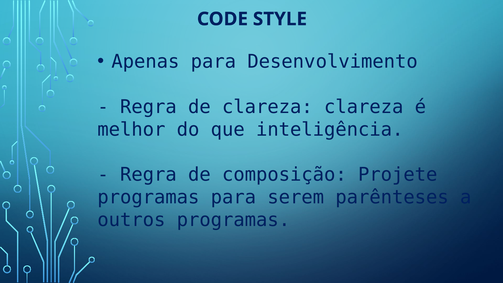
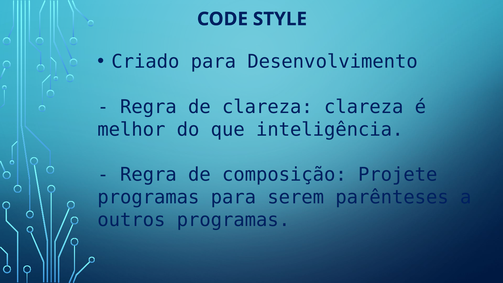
Apenas: Apenas -> Criado (146, 62)
